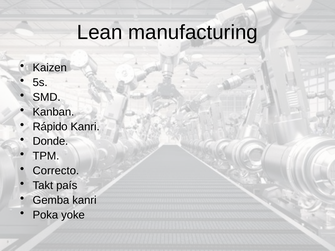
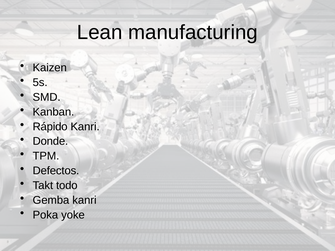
Correcto: Correcto -> Defectos (56, 171)
país: país -> todo (67, 186)
